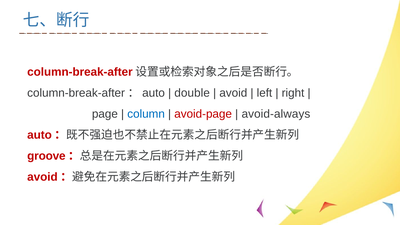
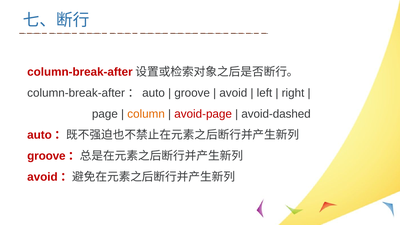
double: double -> groove (192, 93)
column colour: blue -> orange (146, 114)
avoid-always: avoid-always -> avoid-dashed (276, 114)
